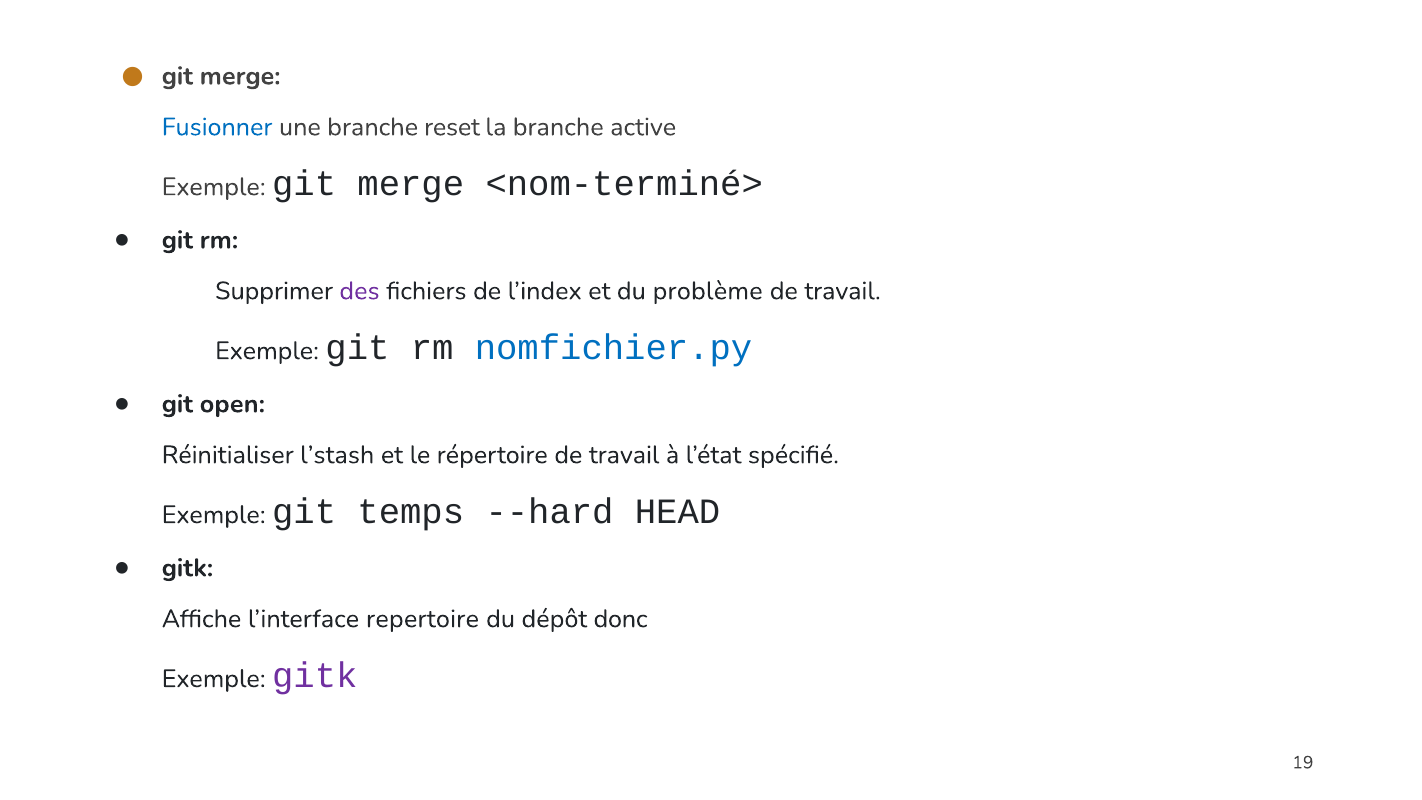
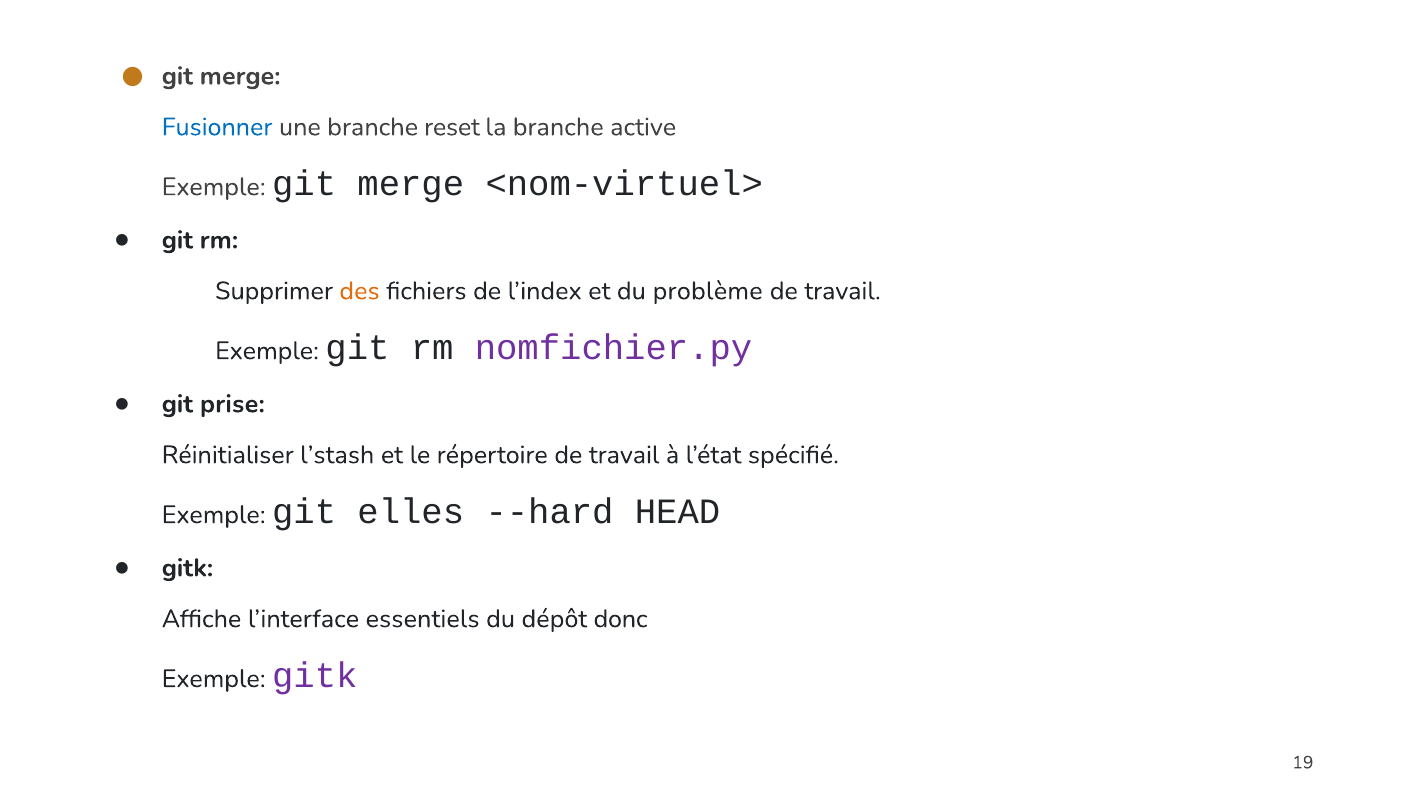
<nom-terminé>: <nom-terminé> -> <nom-virtuel> (624, 183)
des colour: purple -> orange (360, 291)
nomfichier.py colour: blue -> purple (614, 347)
open: open -> prise (232, 404)
temps: temps -> elles (411, 511)
repertoire: repertoire -> essentiels (423, 619)
